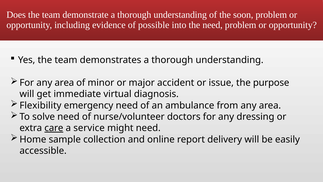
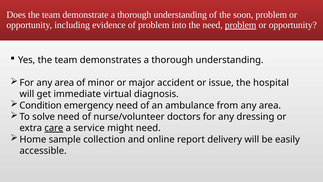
of possible: possible -> problem (154, 25)
problem underline: none -> present (241, 25)
purpose: purpose -> hospital (271, 83)
Flexibility: Flexibility -> Condition (41, 105)
